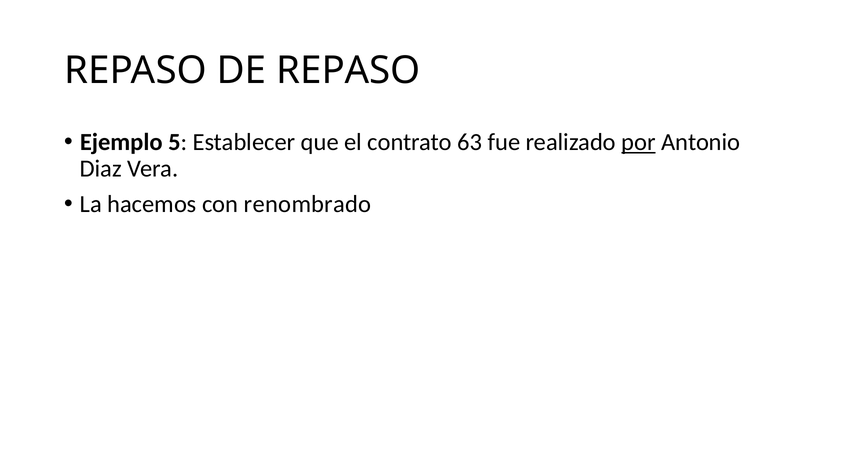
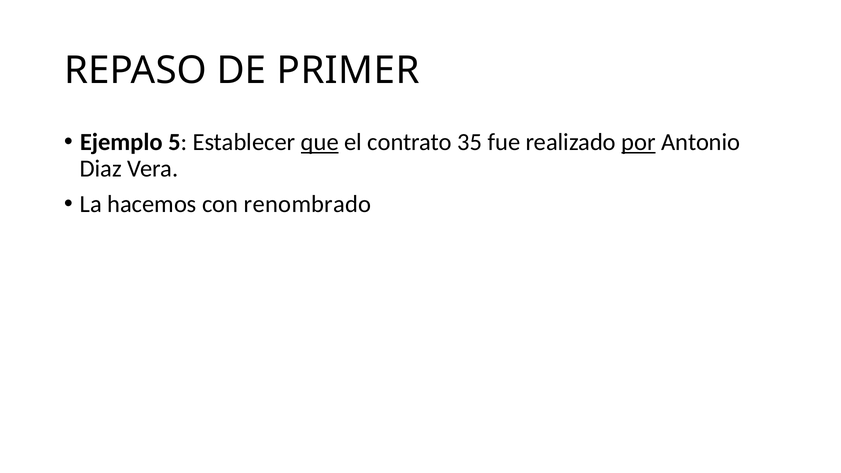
DE REPASO: REPASO -> PRIMER (348, 71)
que underline: none -> present (320, 142)
63: 63 -> 35 (470, 142)
